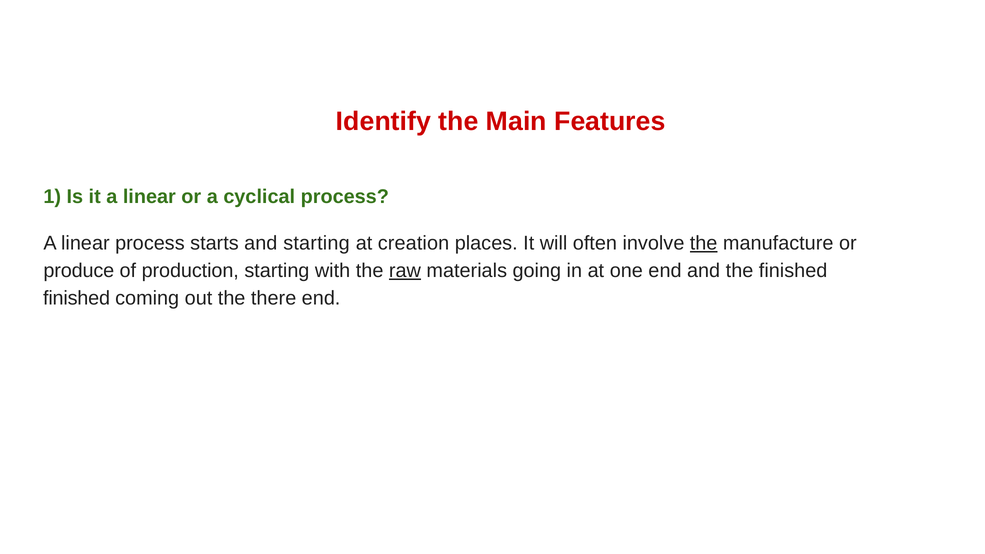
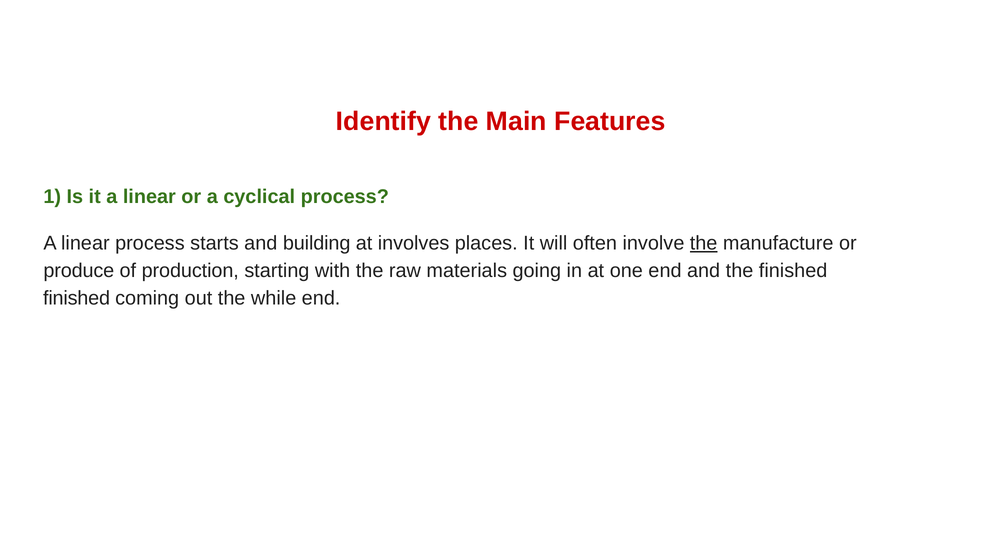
and starting: starting -> building (317, 243)
creation: creation -> involves (414, 243)
raw underline: present -> none (405, 271)
there: there -> while (274, 298)
